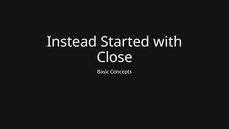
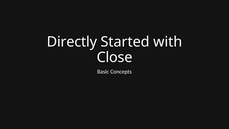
Instead: Instead -> Directly (72, 42)
